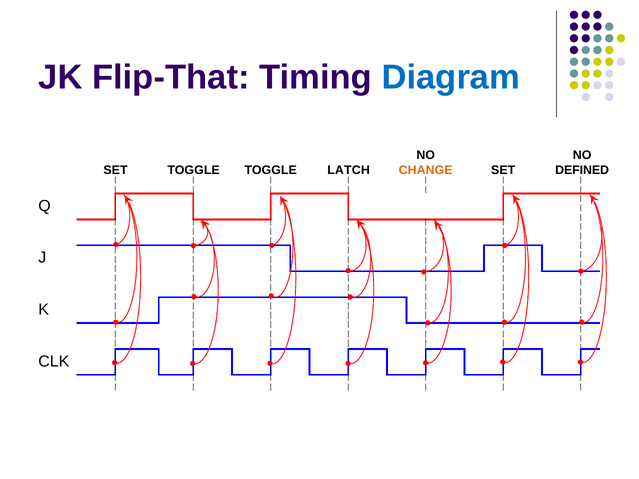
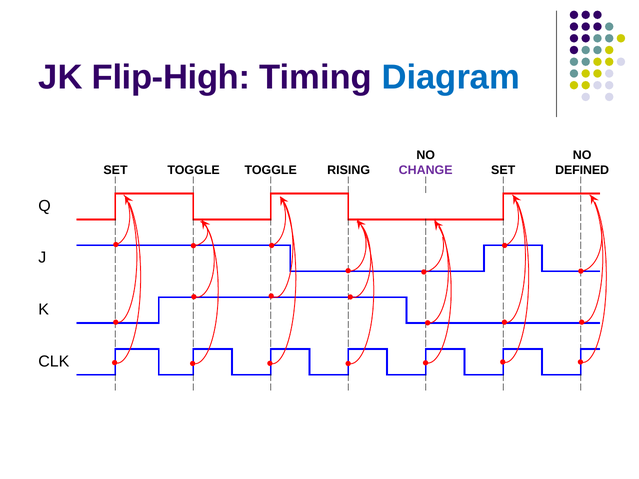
Flip-That: Flip-That -> Flip-High (171, 78)
CHANGE colour: orange -> purple (426, 170)
LATCH: LATCH -> RISING (349, 170)
